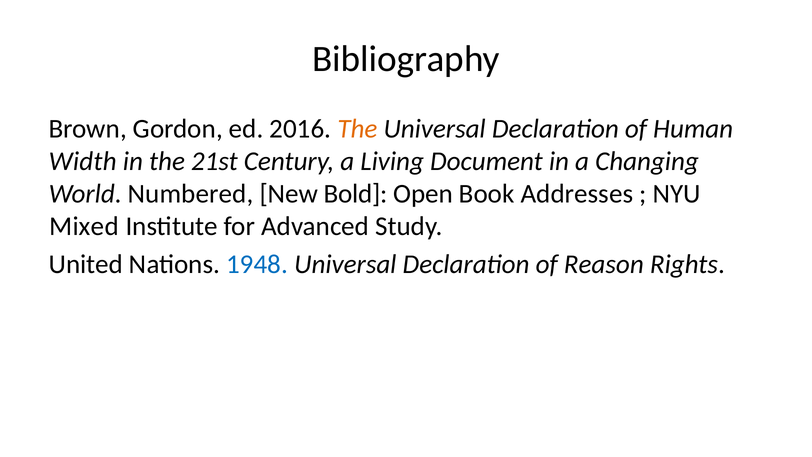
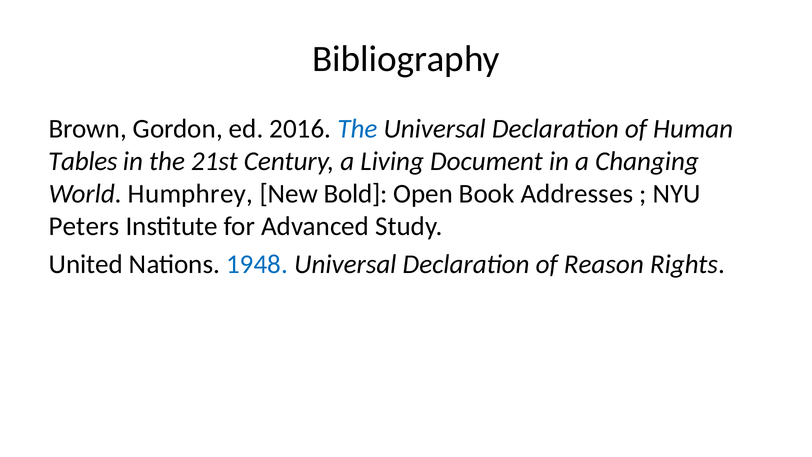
The colour: orange -> blue (357, 129)
Width: Width -> Tables (83, 161)
Numbered: Numbered -> Humphrey (190, 194)
Mixed: Mixed -> Peters (84, 226)
